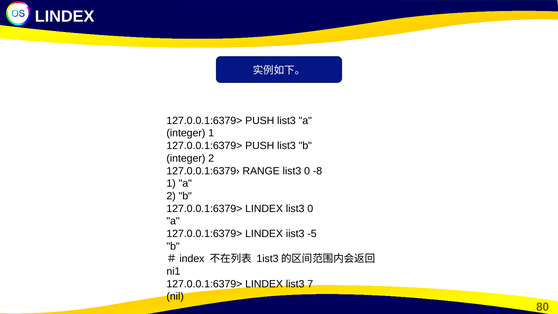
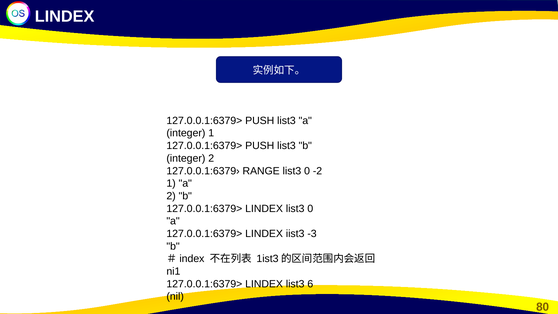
-8: -8 -> -2 (317, 171)
-5: -5 -> -3 (312, 234)
7: 7 -> 6 (310, 284)
